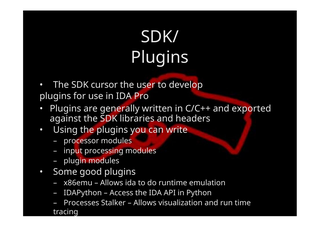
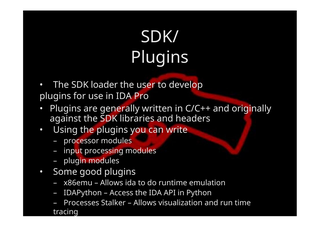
cursor: cursor -> loader (104, 85)
exported: exported -> originally (251, 108)
